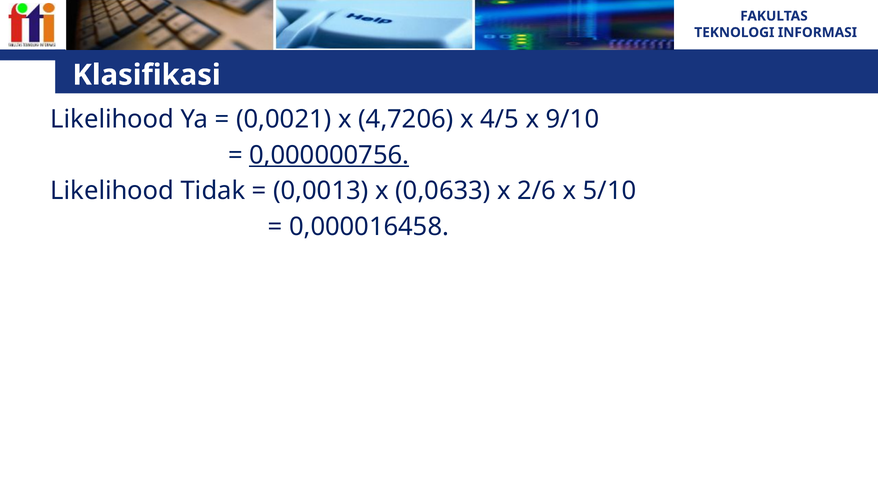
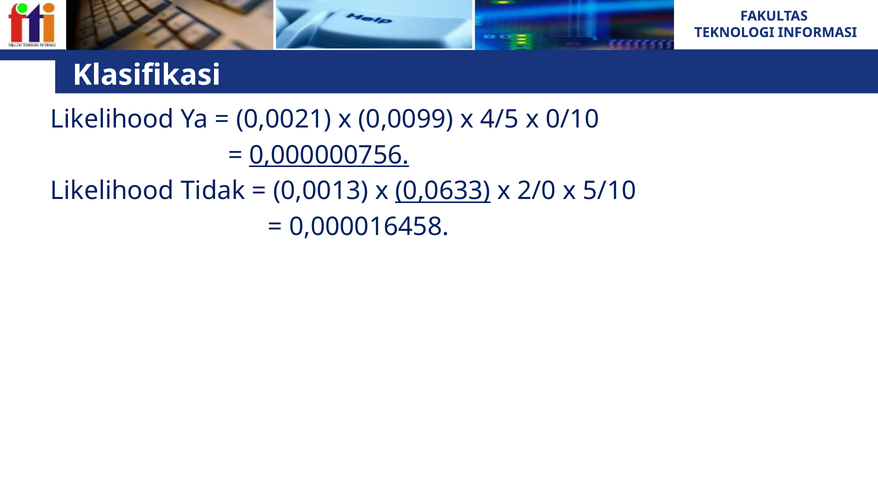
4,7206: 4,7206 -> 0,0099 (406, 119)
9/10: 9/10 -> 0/10 (573, 119)
0,0633 underline: none -> present (443, 191)
2/6: 2/6 -> 2/0 (537, 191)
